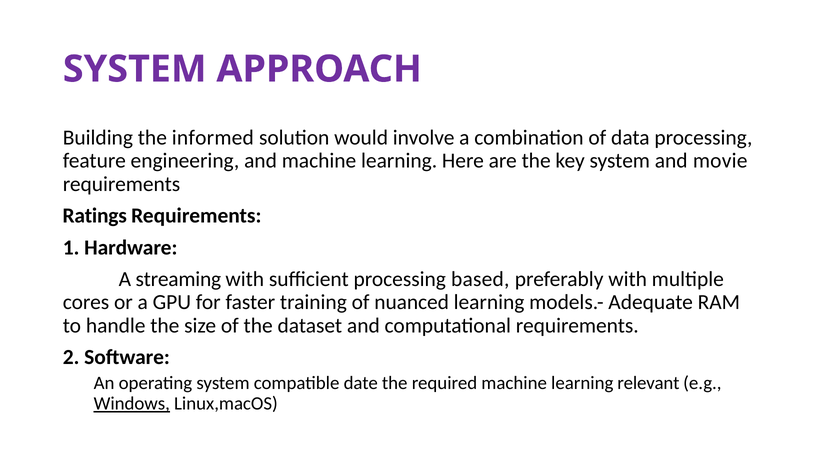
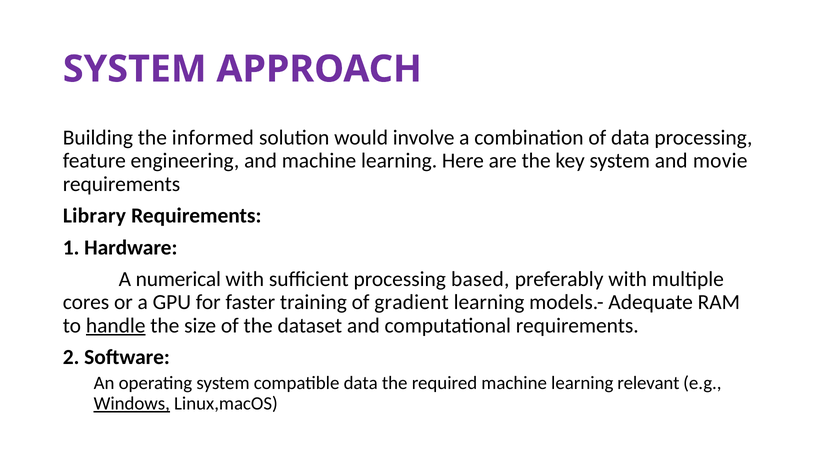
Ratings: Ratings -> Library (94, 216)
streaming: streaming -> numerical (178, 280)
nuanced: nuanced -> gradient (412, 303)
handle underline: none -> present (116, 326)
compatible date: date -> data (361, 384)
